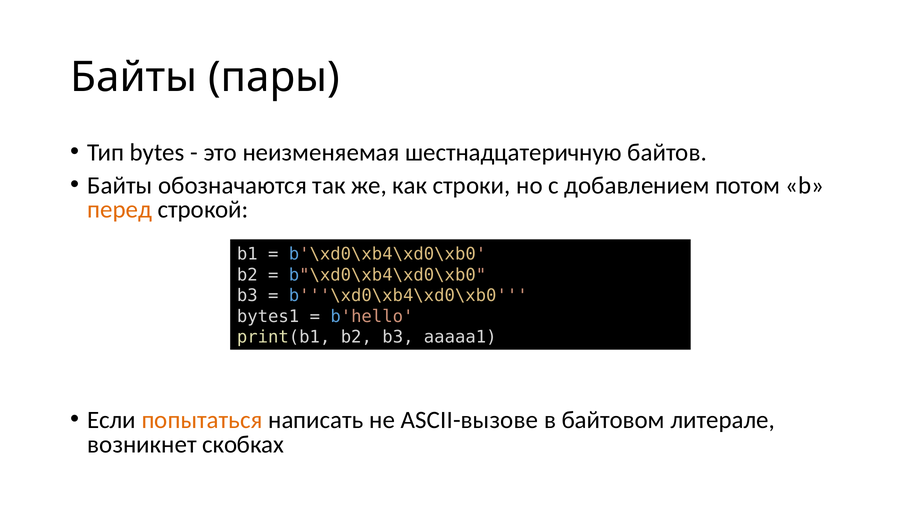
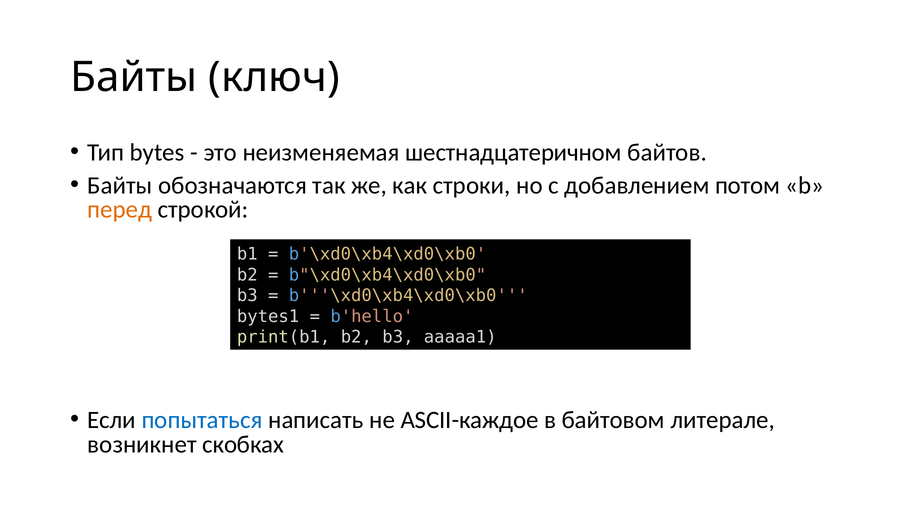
пары: пары -> ключ (274, 77)
шестнадцатеричную: шестнадцатеричную -> шестнадцатеричном (514, 153)
попытаться colour: orange -> blue (202, 420)
ASCII-вызове: ASCII-вызове -> ASCII-каждое (470, 420)
